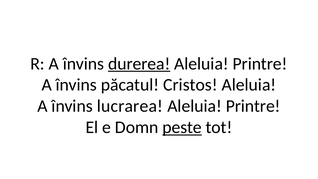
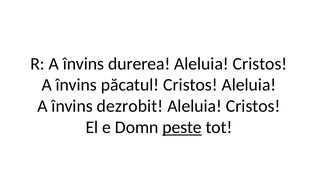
durerea underline: present -> none (139, 64)
Printre: Printre -> Cristos (260, 64)
lucrarea: lucrarea -> dezrobit (130, 106)
Printre: Printre -> Cristos (253, 106)
